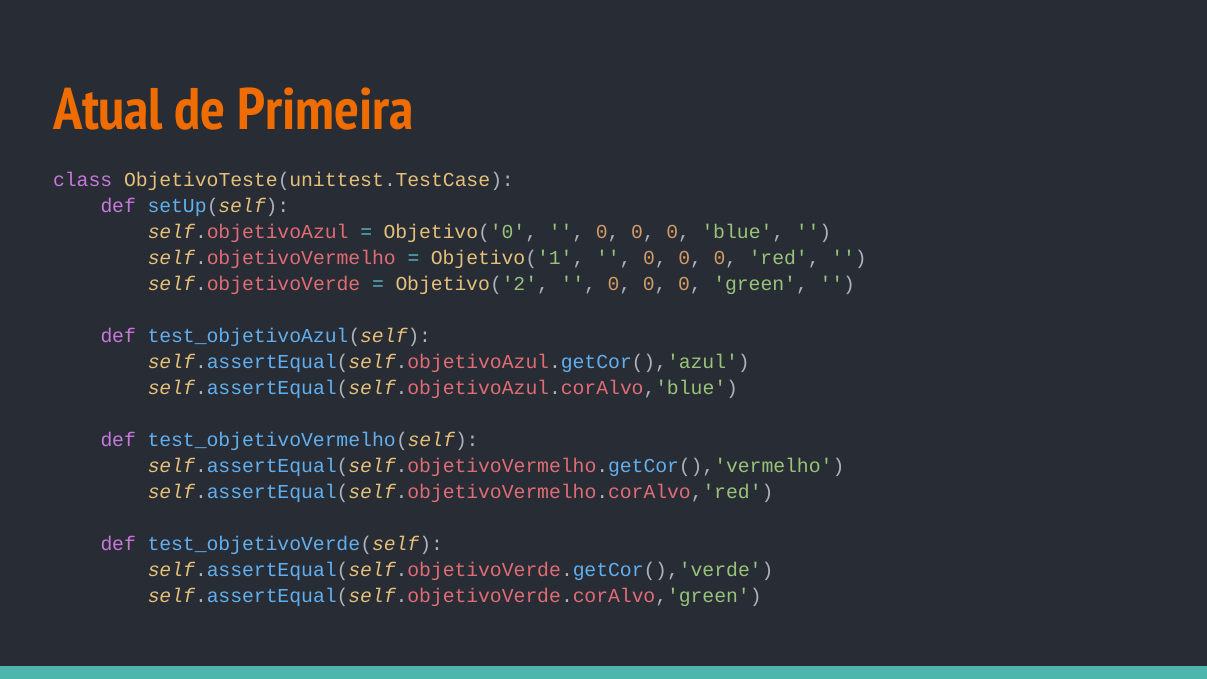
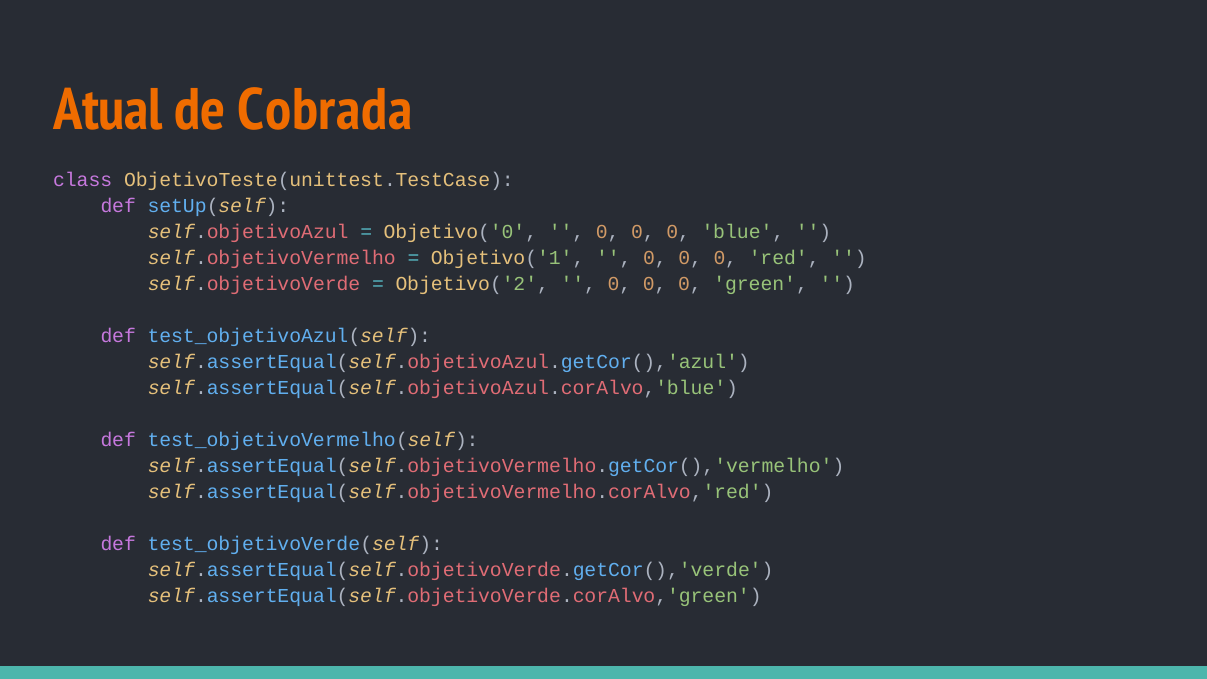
Primeira: Primeira -> Cobrada (325, 110)
